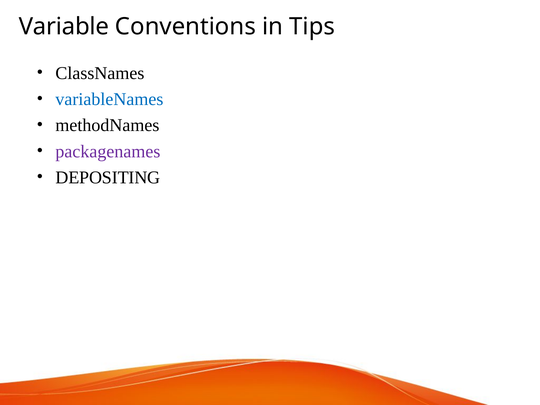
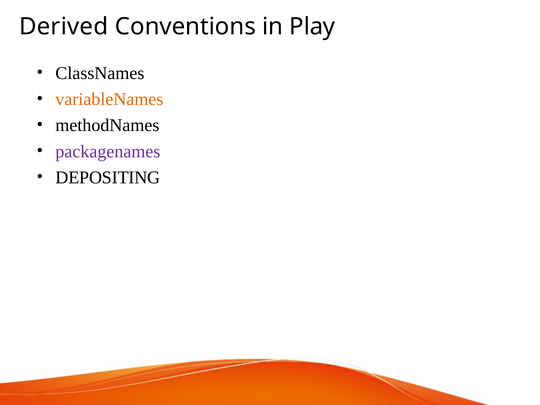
Variable: Variable -> Derived (64, 27)
Tips: Tips -> Play (312, 27)
variableNames colour: blue -> orange (109, 99)
